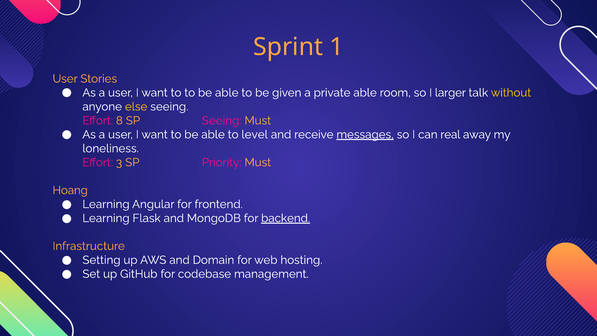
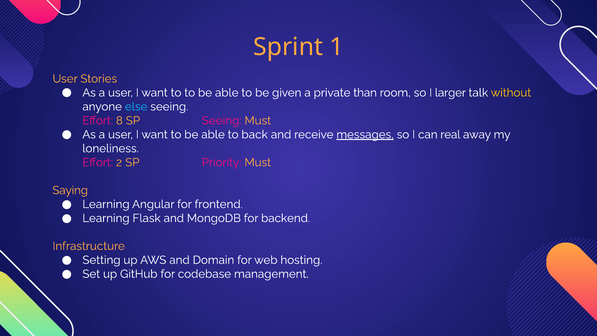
private able: able -> than (365, 93)
else colour: yellow -> light blue (136, 107)
level: level -> back (255, 134)
3: 3 -> 2 (119, 162)
Hoang: Hoang -> Saying (70, 190)
backend underline: present -> none (286, 218)
